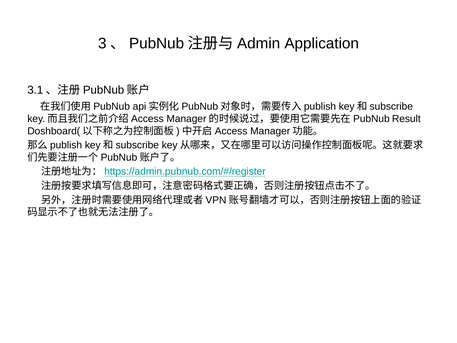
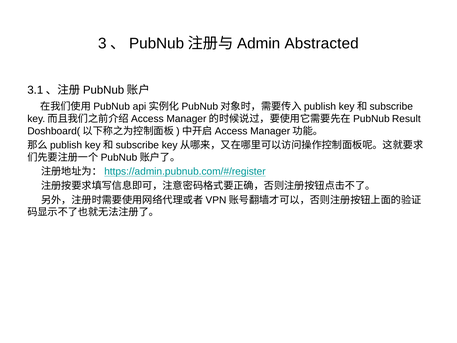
Application: Application -> Abstracted (322, 43)
